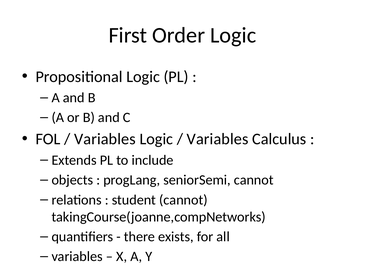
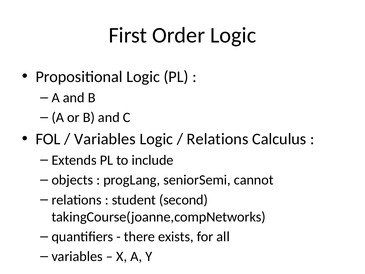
Variables: Variables -> Relations (218, 139)
student cannot: cannot -> second (183, 200)
